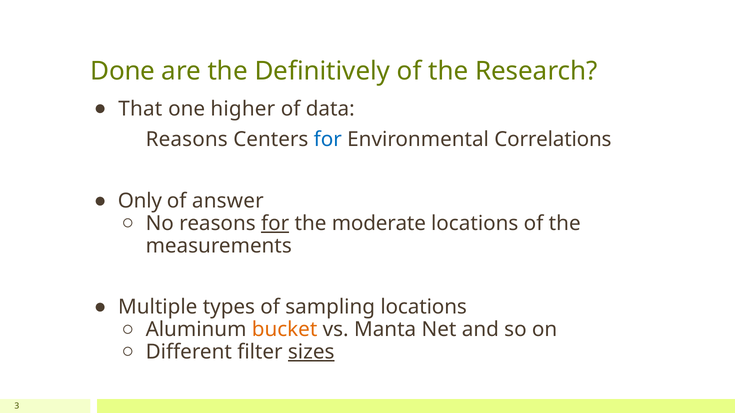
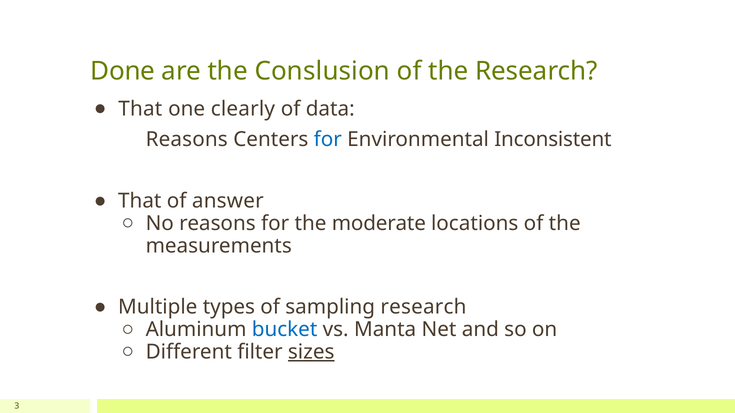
Definitively: Definitively -> Conslusion (322, 71)
higher: higher -> clearly (243, 109)
Correlations: Correlations -> Inconsistent (553, 140)
Only: Only -> That (140, 201)
for underline: present -> none (275, 224)
sampling locations: locations -> research (423, 307)
bucket colour: orange -> blue (285, 330)
